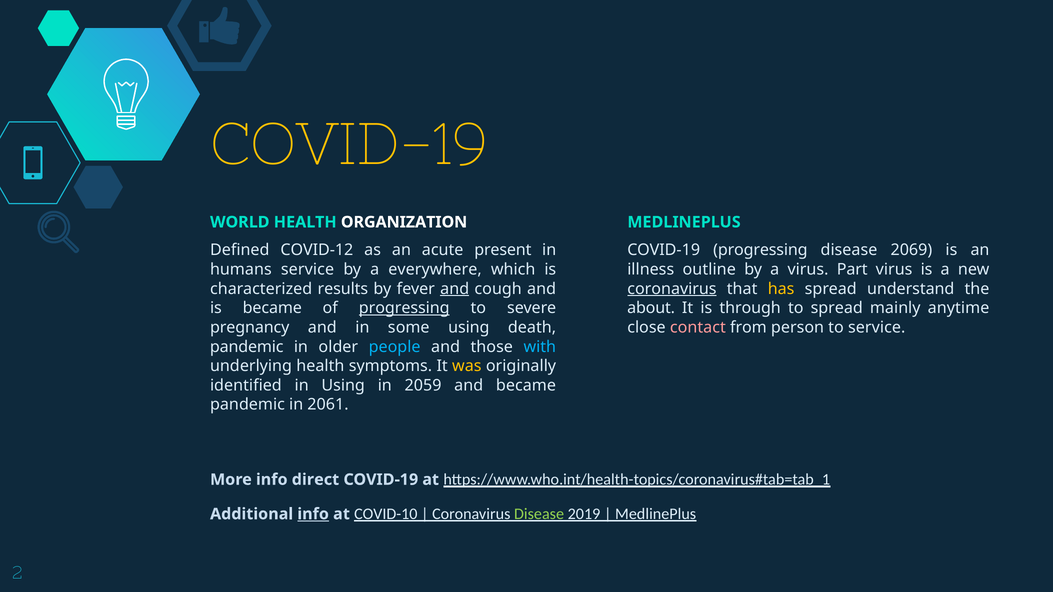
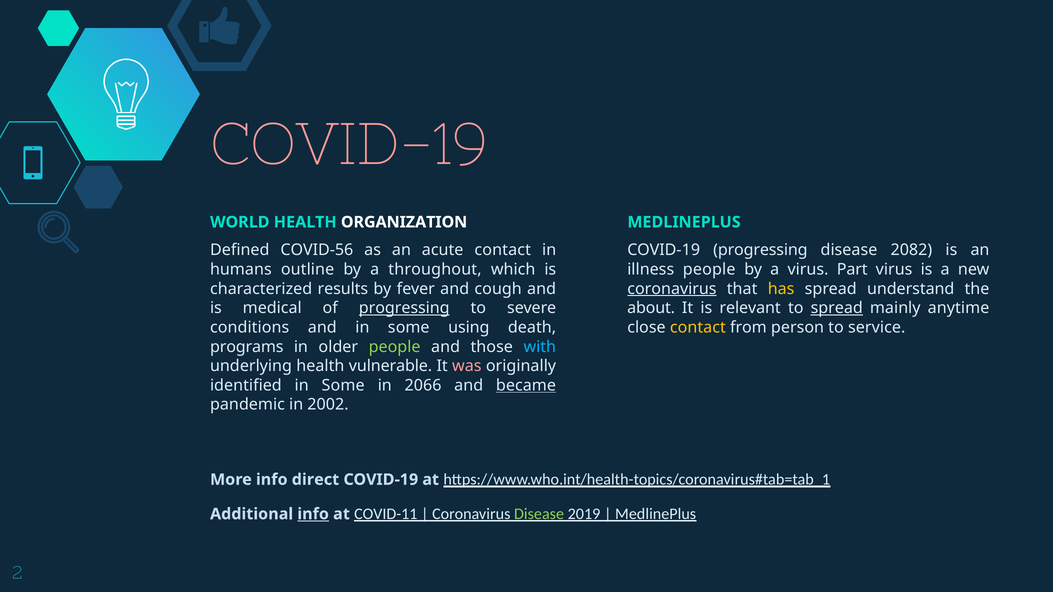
COVID-19 colour: yellow -> pink (349, 145)
COVID-12: COVID-12 -> COVID-56 (317, 250)
acute present: present -> contact (503, 250)
2069: 2069 -> 2082 (911, 250)
humans service: service -> outline (308, 270)
everywhere: everywhere -> throughout (435, 270)
illness outline: outline -> people (709, 270)
and underline: present -> none (455, 289)
is became: became -> medical (272, 308)
through: through -> relevant (750, 308)
spread underline: none -> present (837, 308)
pregnancy: pregnancy -> conditions (250, 328)
contact colour: pink -> yellow (698, 328)
pandemic: pandemic -> programs (247, 347)
people colour: light blue -> light green (395, 347)
symptoms: symptoms -> vulnerable (391, 366)
was colour: yellow -> pink (467, 366)
identified in Using: Using -> Some (343, 386)
2059: 2059 -> 2066 (423, 386)
became underline: none -> present (526, 386)
2061: 2061 -> 2002 (328, 405)
COVID-10: COVID-10 -> COVID-11 (386, 514)
